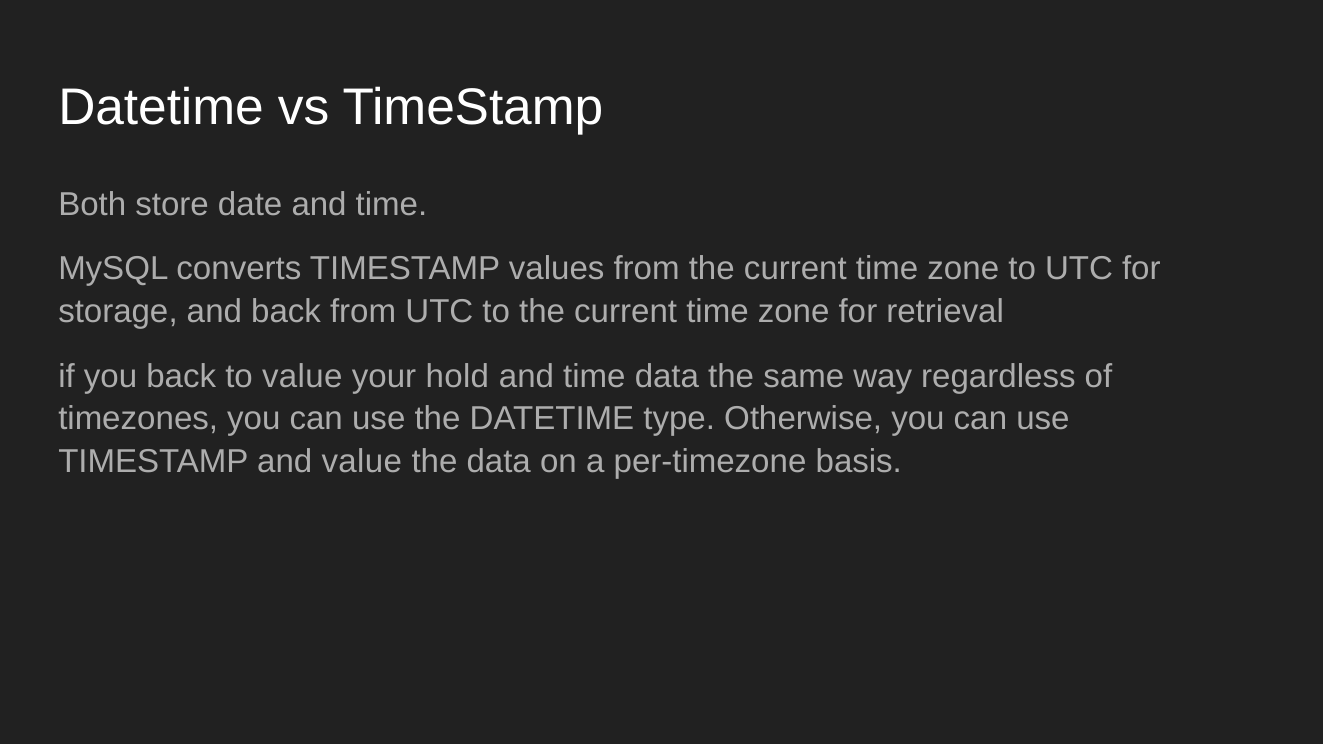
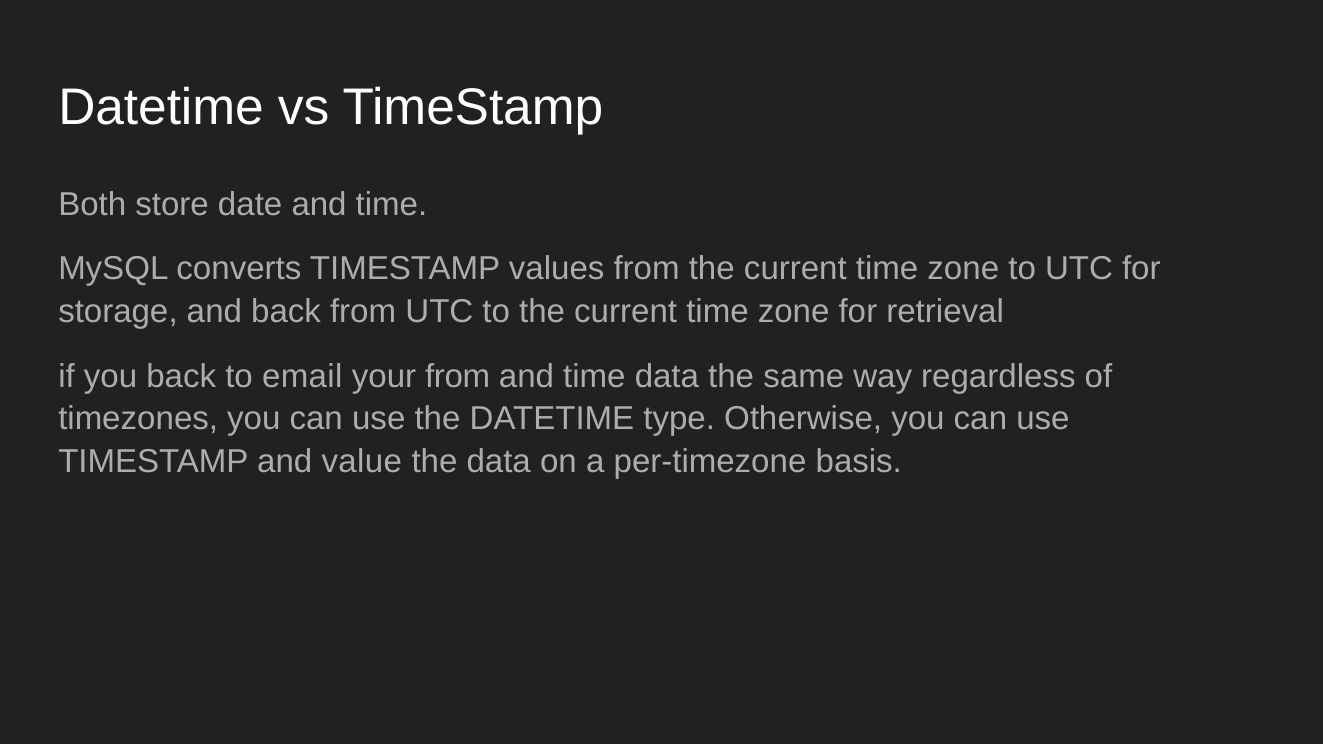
to value: value -> email (302, 376)
your hold: hold -> from (458, 376)
